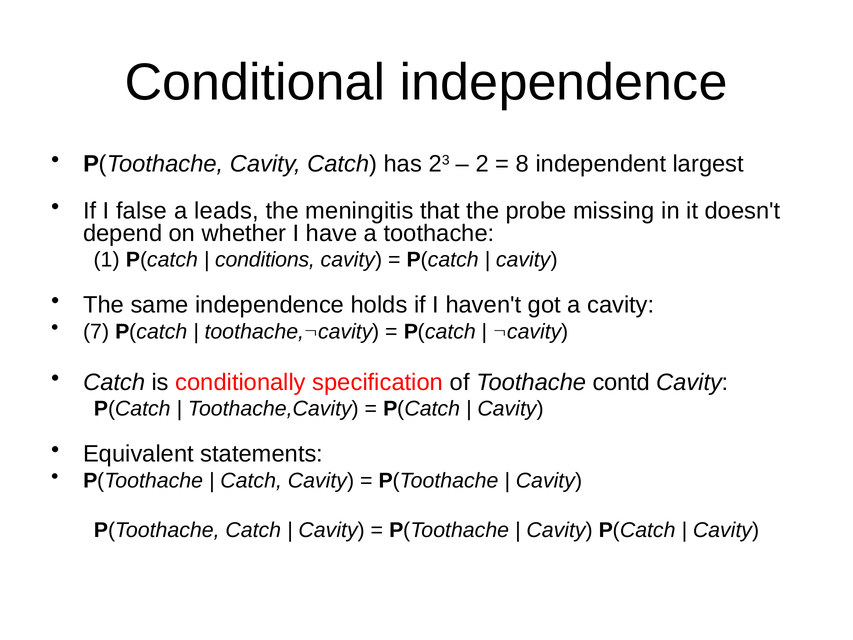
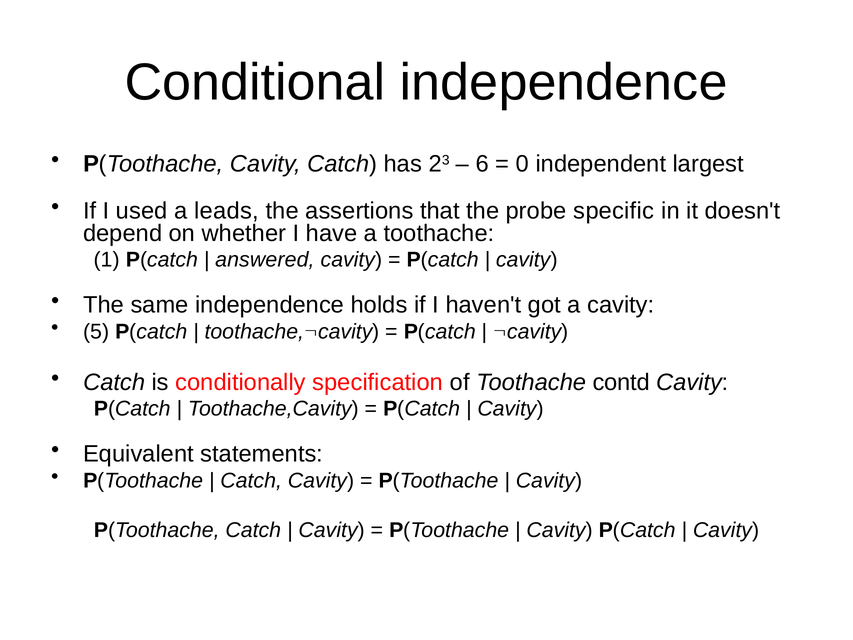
2: 2 -> 6 (482, 164)
8: 8 -> 0 (522, 164)
false: false -> used (142, 211)
meningitis: meningitis -> assertions (359, 211)
missing: missing -> specific (614, 211)
conditions: conditions -> answered (265, 259)
7: 7 -> 5 (96, 331)
